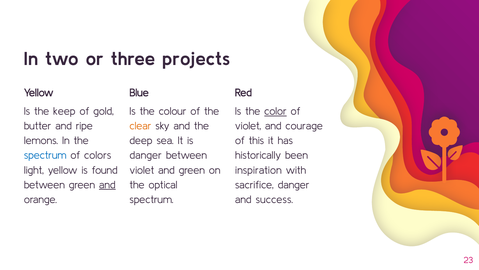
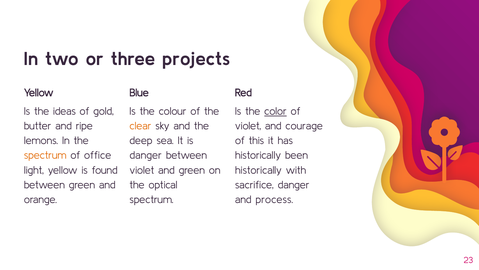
keep: keep -> ideas (64, 111)
spectrum colour: blue -> orange (45, 155)
colors: colors -> office (98, 155)
inspiration: inspiration -> historically (258, 170)
and underline: present -> none (107, 184)
success: success -> process (274, 199)
